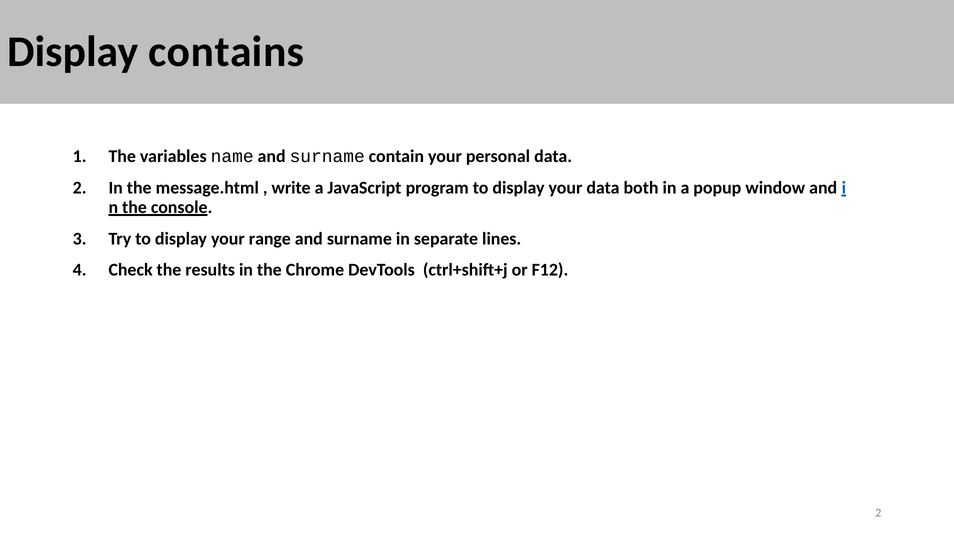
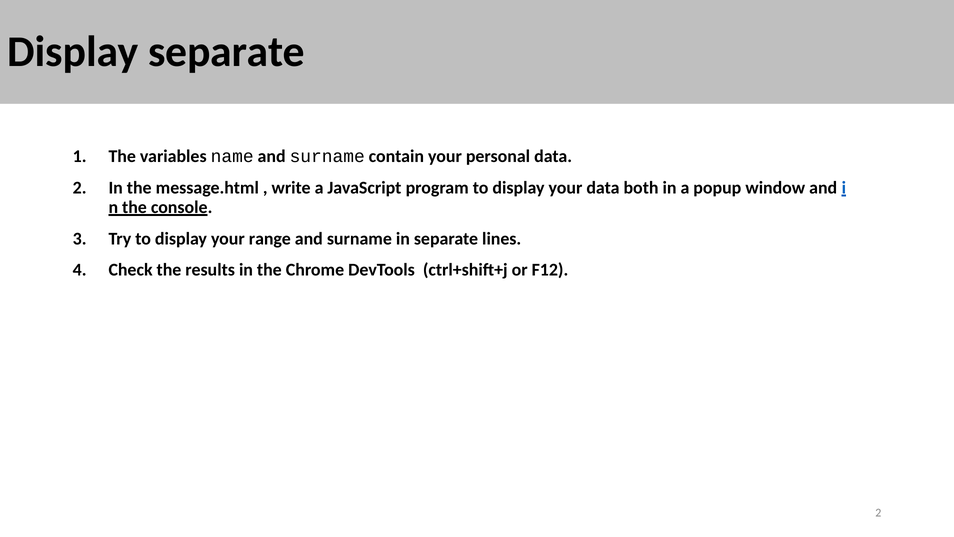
Display contains: contains -> separate (227, 52)
